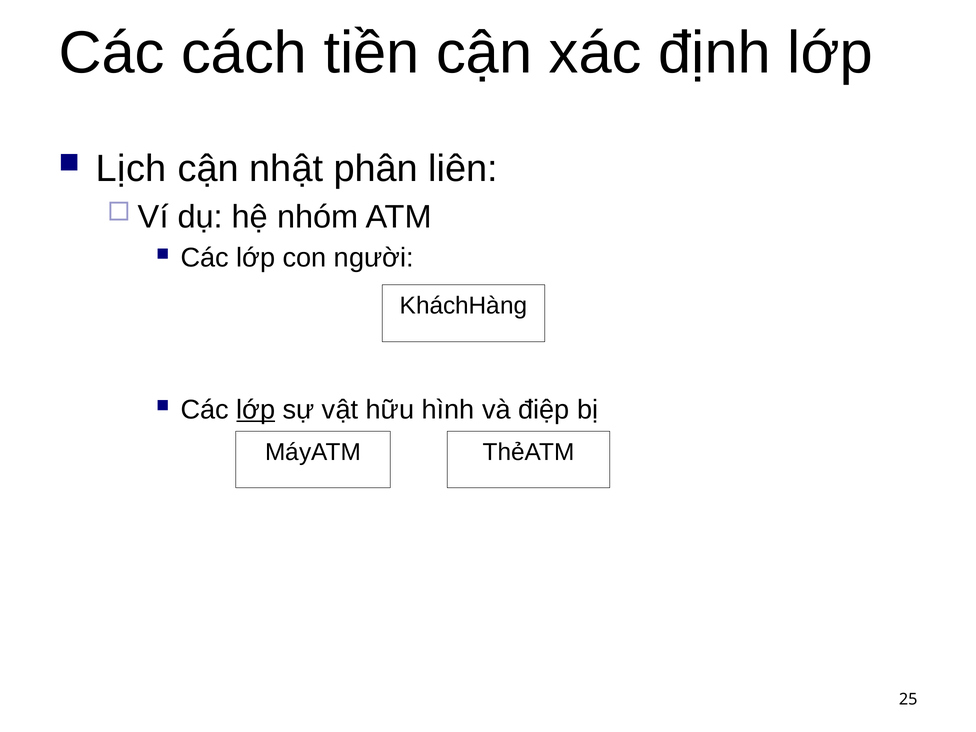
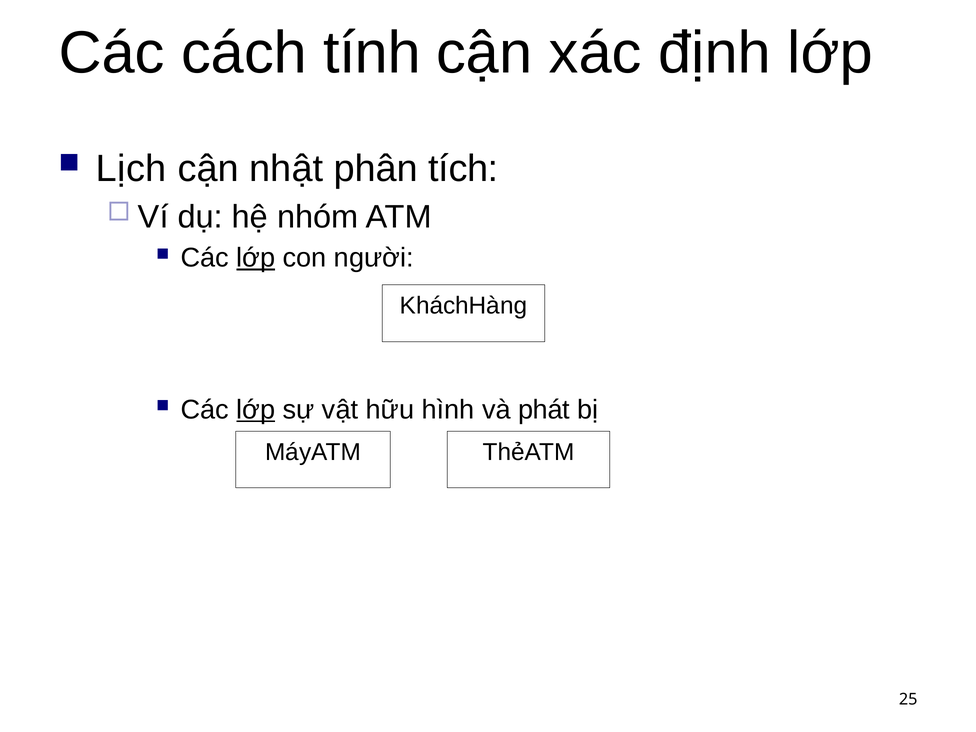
tiền: tiền -> tính (372, 53)
liên: liên -> tích (463, 169)
lớp underline: none -> present (256, 258)
điệp: điệp -> phát (544, 410)
